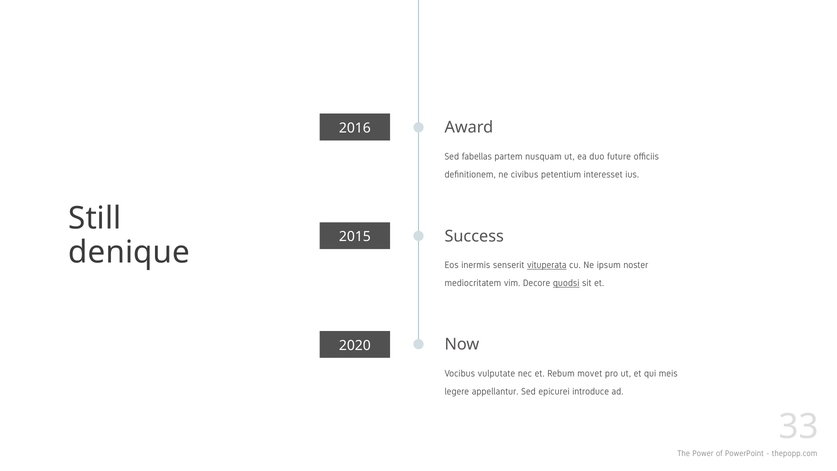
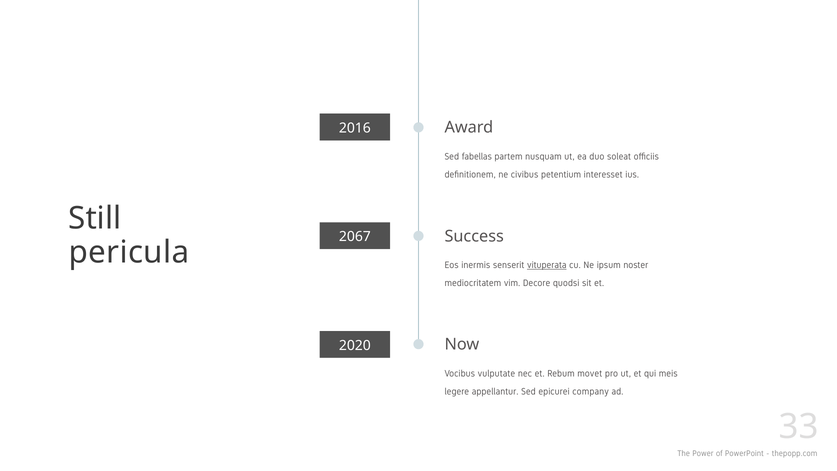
future: future -> soleat (619, 157)
2015: 2015 -> 2067 (355, 237)
denique: denique -> pericula (129, 252)
quodsi underline: present -> none (566, 283)
introduce: introduce -> company (591, 391)
